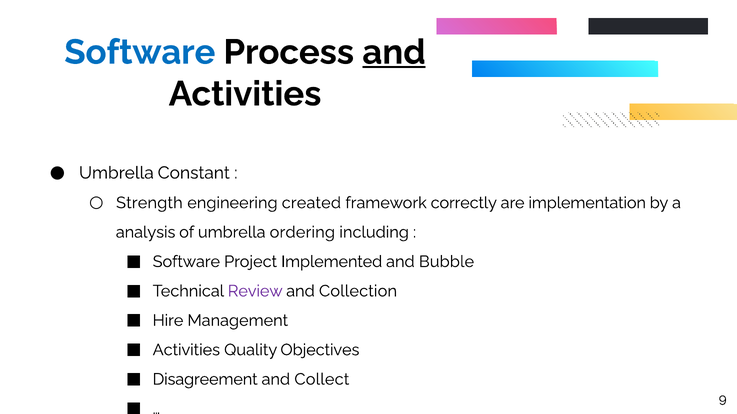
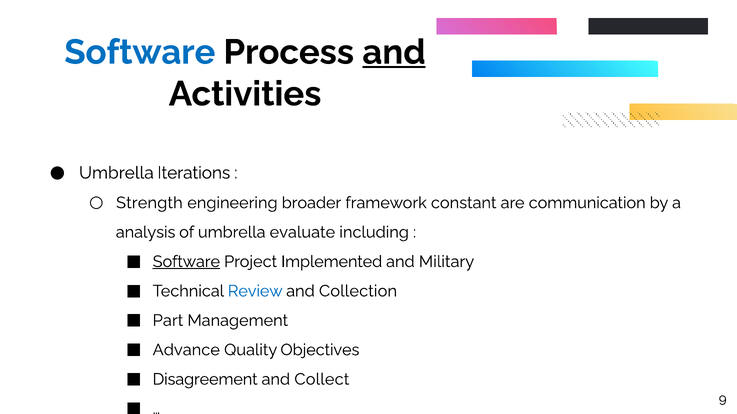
Constant: Constant -> Iterations (194, 173)
created: created -> broader (311, 203)
correctly: correctly -> constant (464, 203)
implementation: implementation -> communication (587, 203)
ordering: ordering -> evaluate (302, 233)
Software underline: none -> present (186, 262)
Bubble: Bubble -> Military (446, 262)
Review colour: purple -> blue (255, 291)
Hire: Hire -> Part (168, 321)
Activities: Activities -> Advance (186, 350)
